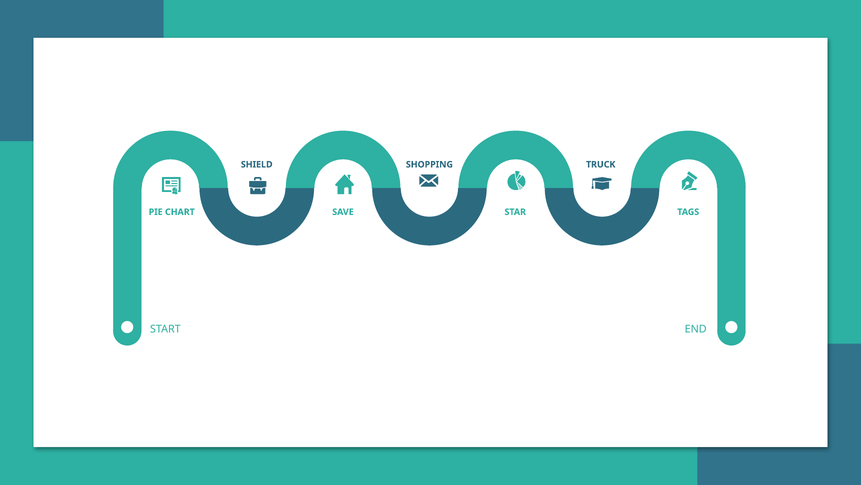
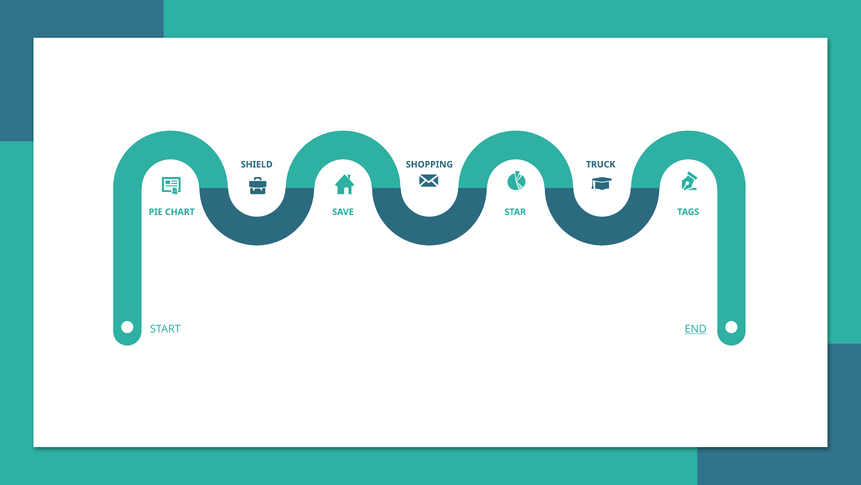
END underline: none -> present (696, 329)
